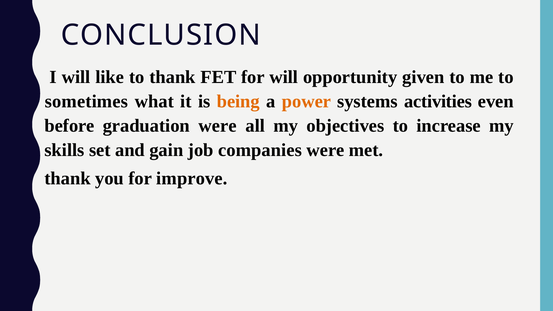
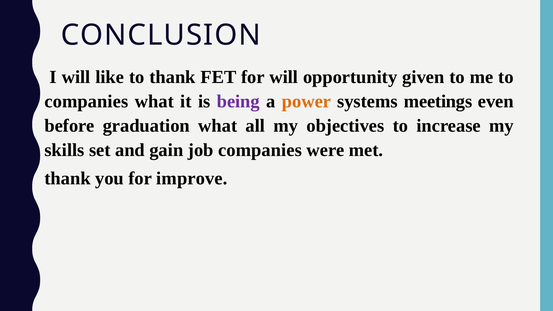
sometimes: sometimes -> companies (86, 101)
being colour: orange -> purple (238, 101)
activities: activities -> meetings (438, 101)
graduation were: were -> what (218, 126)
